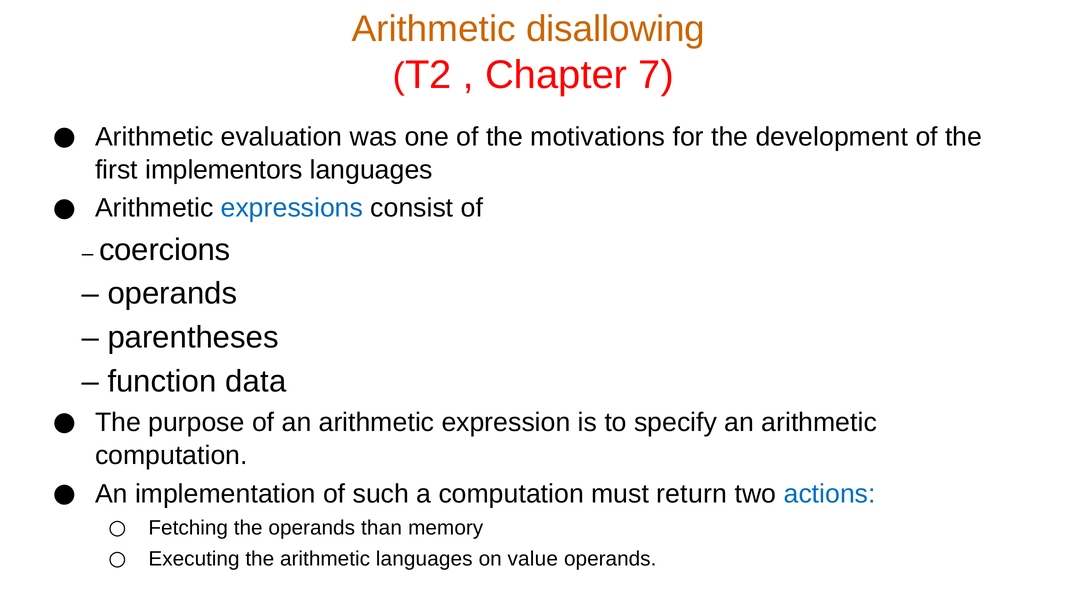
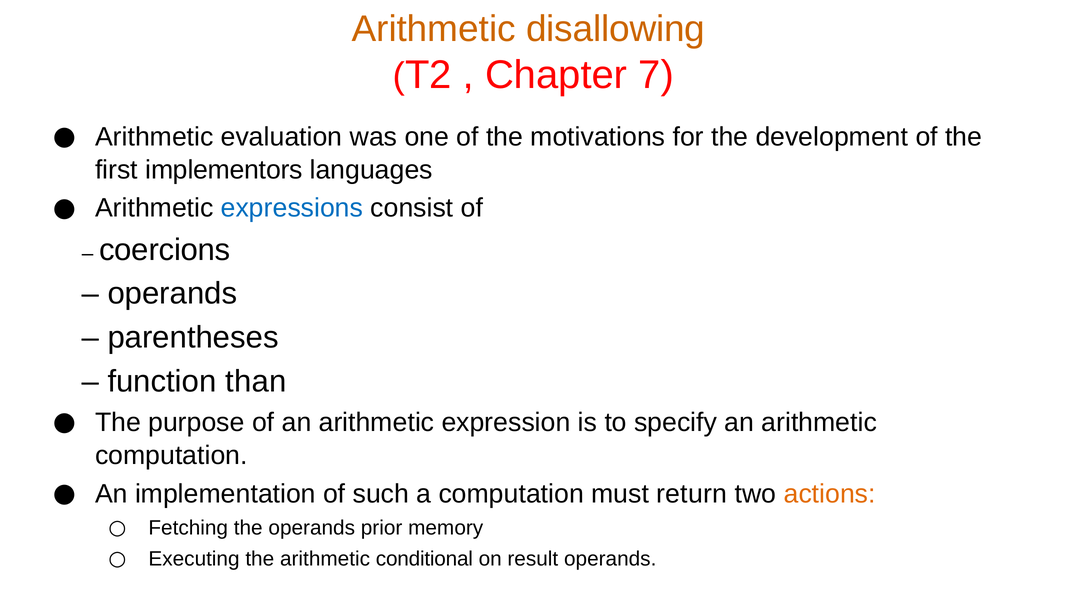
data: data -> than (256, 382)
actions colour: blue -> orange (830, 494)
than: than -> prior (382, 528)
arithmetic languages: languages -> conditional (424, 559)
value: value -> result (533, 559)
